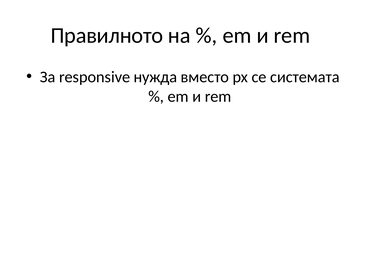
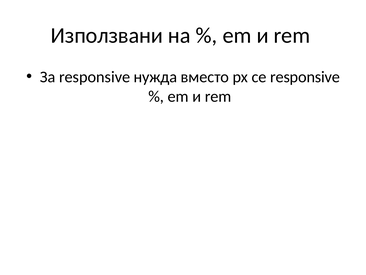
Правилното: Правилното -> Използвани (107, 35)
се системата: системата -> responsive (305, 77)
